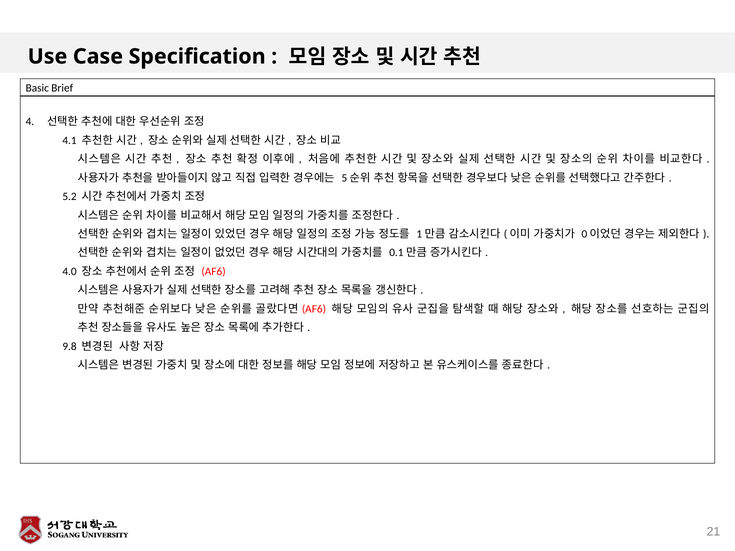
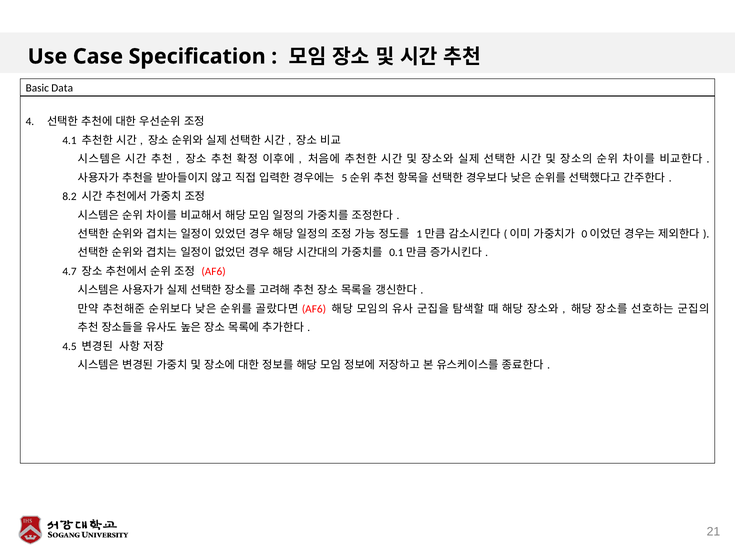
Brief: Brief -> Data (62, 88)
5.2: 5.2 -> 8.2 (70, 197)
4.0: 4.0 -> 4.7 (70, 272)
9.8: 9.8 -> 4.5 (70, 346)
